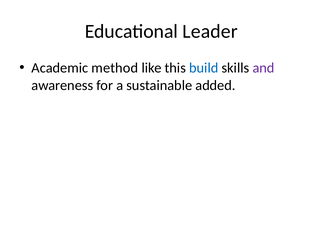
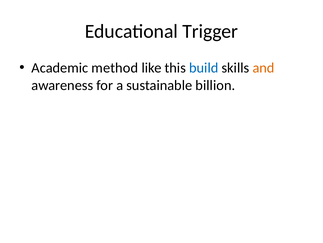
Leader: Leader -> Trigger (210, 31)
and colour: purple -> orange (263, 68)
added: added -> billion (215, 85)
